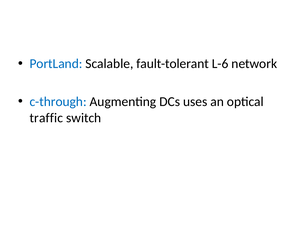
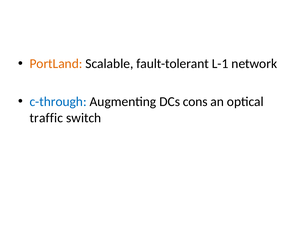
PortLand colour: blue -> orange (56, 64)
L-6: L-6 -> L-1 (220, 64)
uses: uses -> cons (195, 101)
